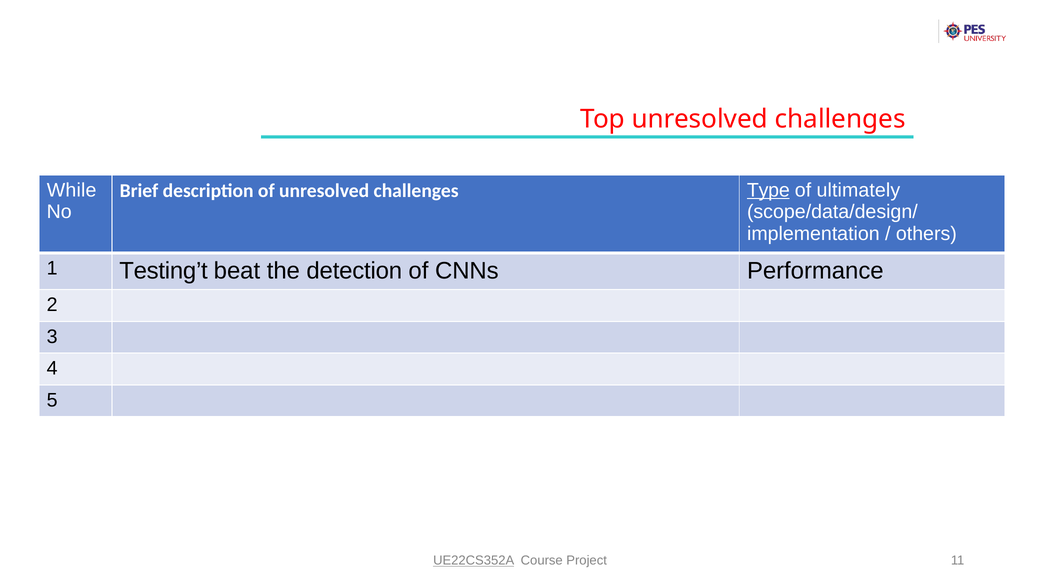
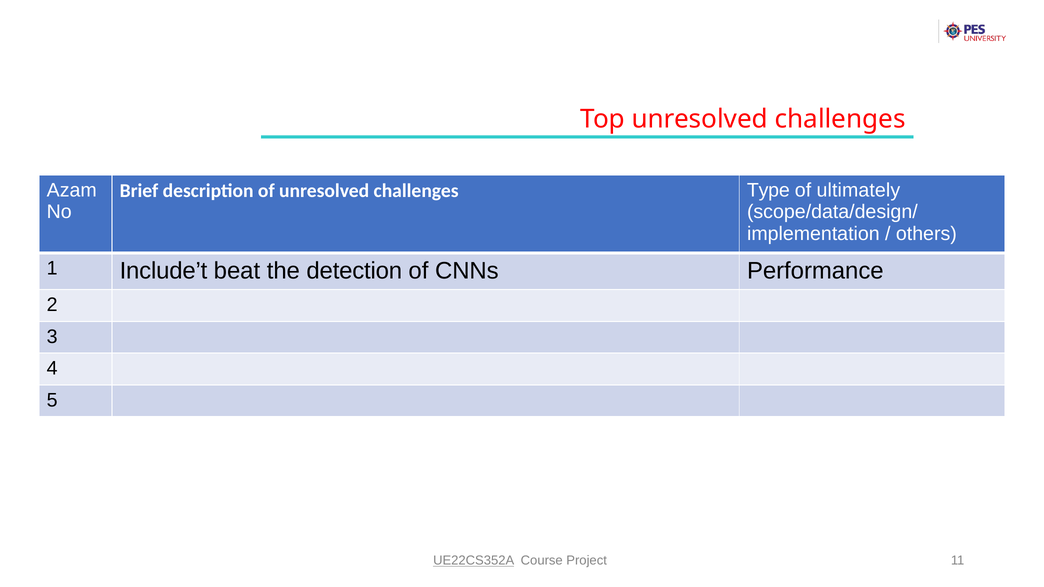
While: While -> Azam (72, 190)
Type underline: present -> none (768, 190)
Testing’t: Testing’t -> Include’t (163, 271)
